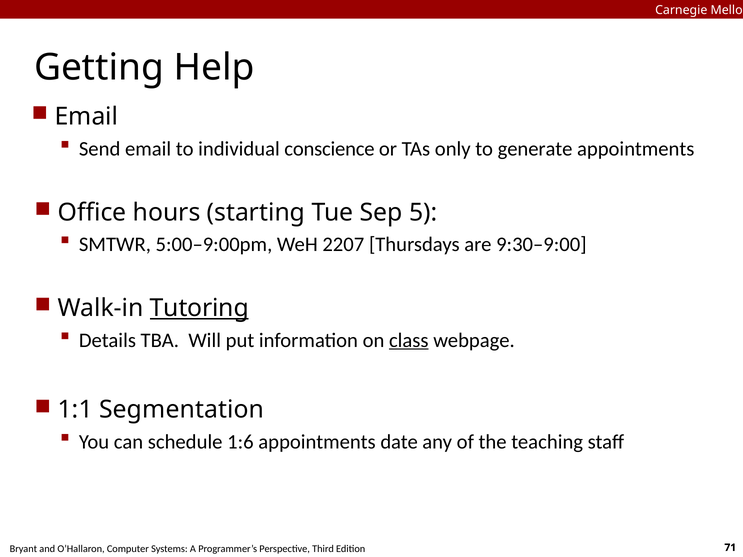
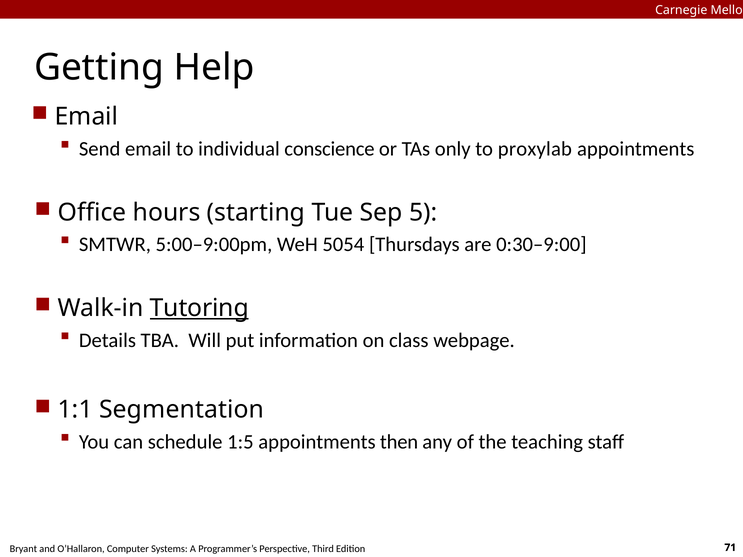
generate: generate -> proxylab (535, 149)
2207: 2207 -> 5054 (343, 245)
9:30–9:00: 9:30–9:00 -> 0:30–9:00 (541, 245)
class underline: present -> none (409, 340)
1:6: 1:6 -> 1:5 (240, 442)
date: date -> then (399, 442)
